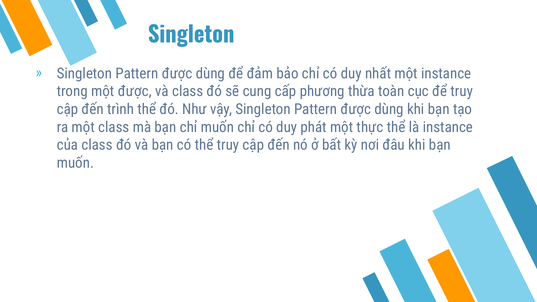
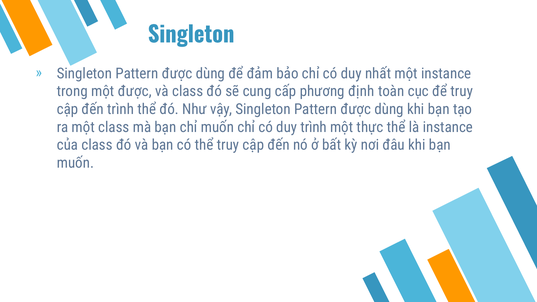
thừa: thừa -> định (361, 91)
duy phát: phát -> trình (314, 127)
